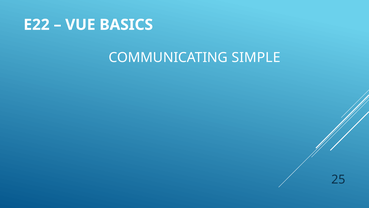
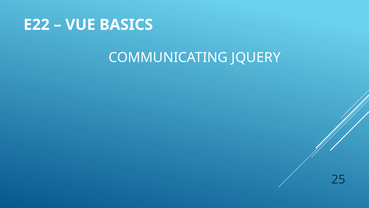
SIMPLE: SIMPLE -> JQUERY (256, 57)
